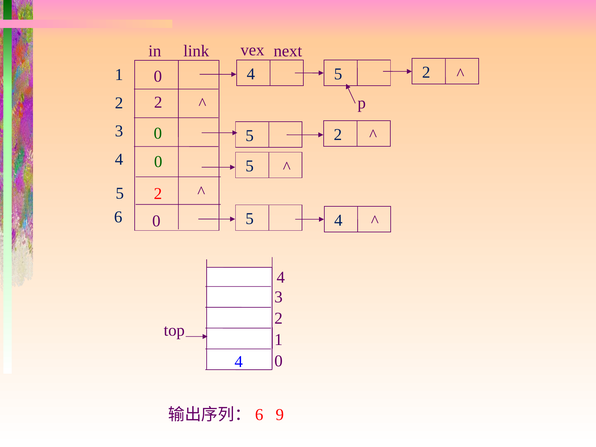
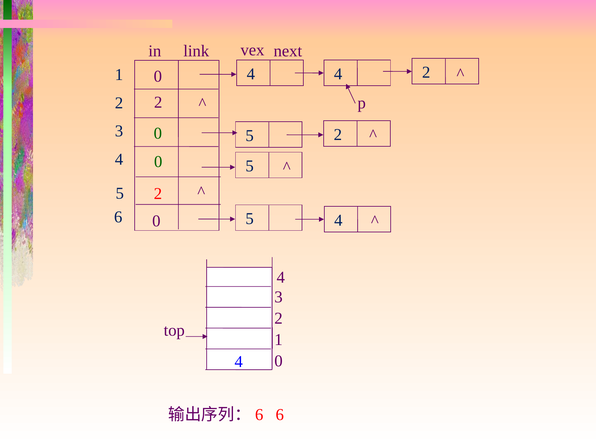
5: 5 -> 4 (338, 74)
9: 9 -> 6 (280, 415)
